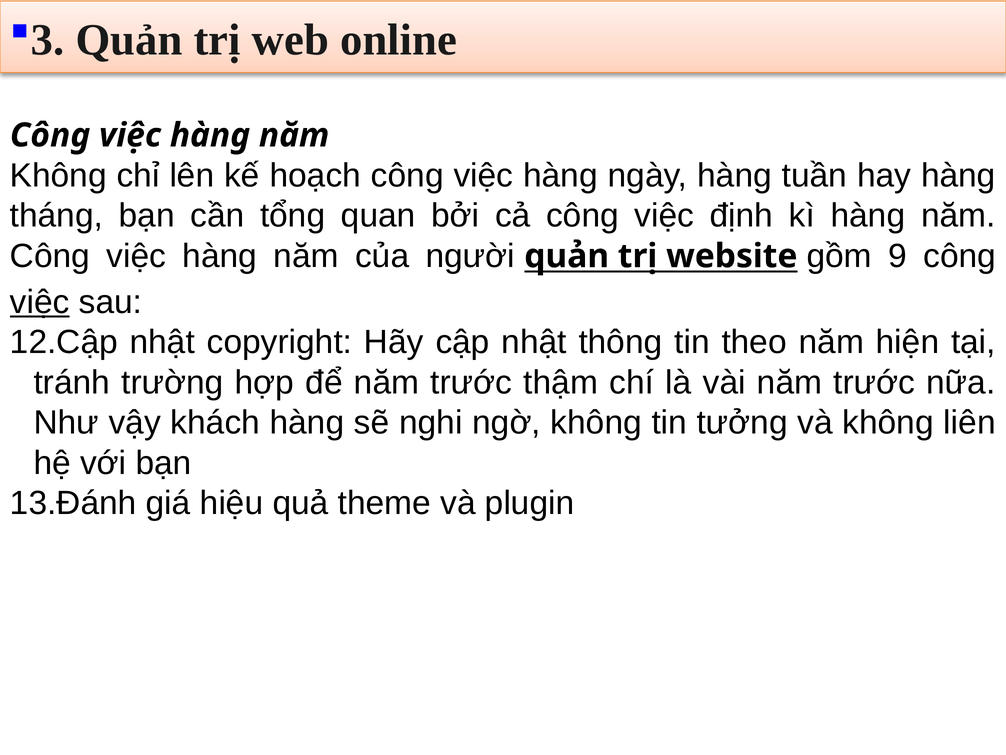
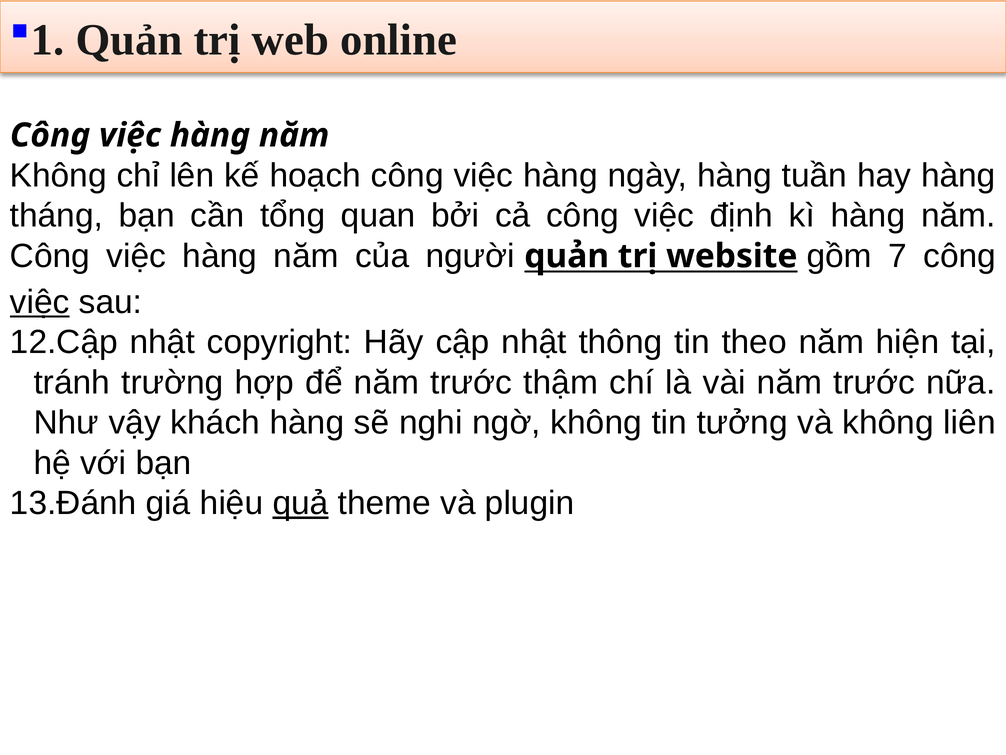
3: 3 -> 1 (48, 40)
9: 9 -> 7 (898, 256)
quả underline: none -> present (301, 503)
